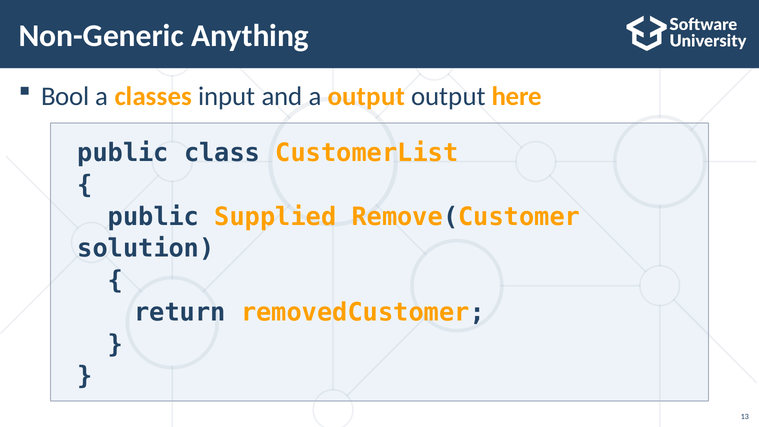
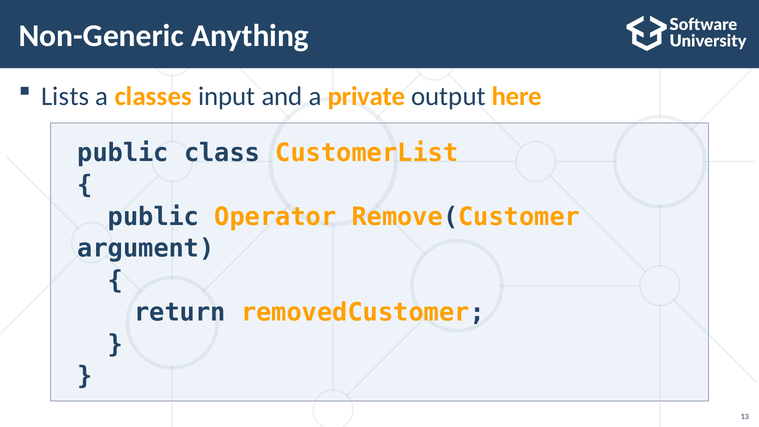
Bool: Bool -> Lists (65, 96)
a output: output -> private (367, 96)
Supplied: Supplied -> Operator (275, 217)
solution: solution -> argument (146, 249)
